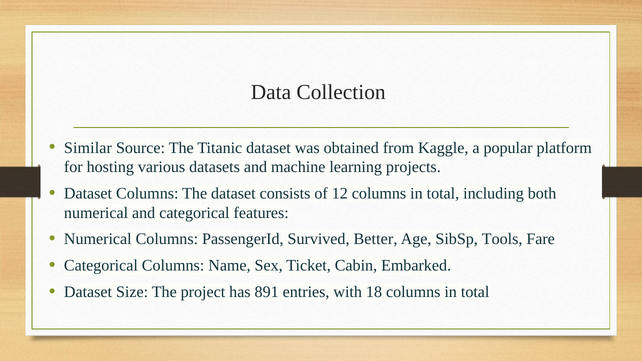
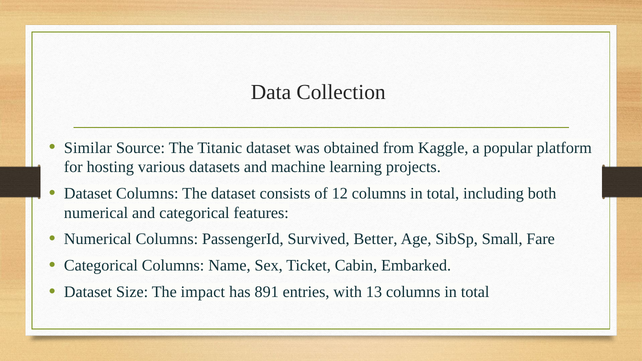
Tools: Tools -> Small (502, 239)
project: project -> impact (203, 292)
18: 18 -> 13 (374, 292)
